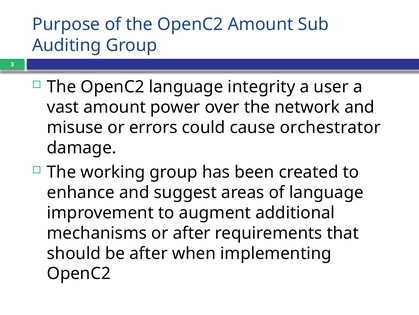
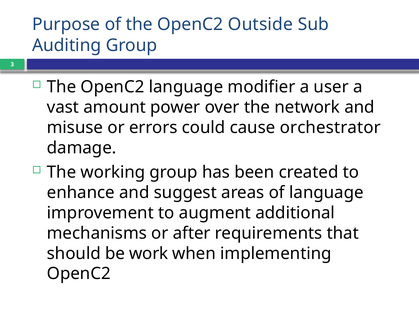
OpenC2 Amount: Amount -> Outside (260, 24)
integrity: integrity -> modifier (262, 87)
be after: after -> work (149, 253)
